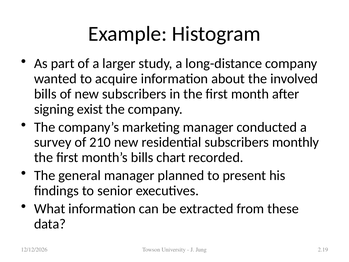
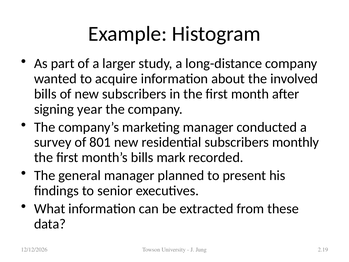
exist: exist -> year (90, 109)
210: 210 -> 801 (100, 142)
chart: chart -> mark (171, 157)
